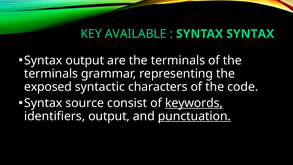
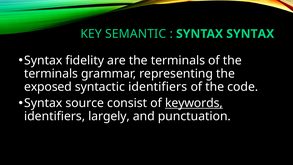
AVAILABLE: AVAILABLE -> SEMANTIC (136, 34)
Syntax output: output -> fidelity (85, 60)
syntactic characters: characters -> identifiers (158, 87)
identifiers output: output -> largely (109, 116)
punctuation underline: present -> none (194, 116)
